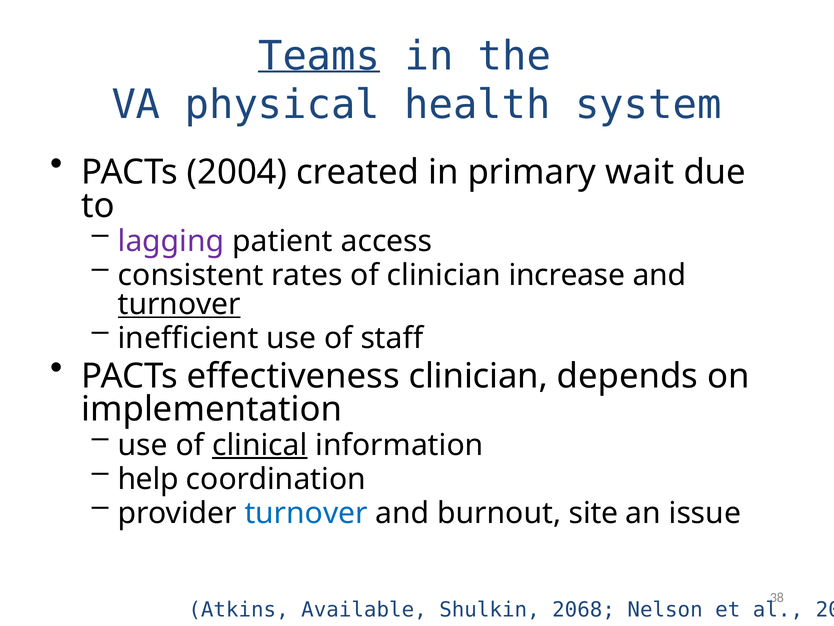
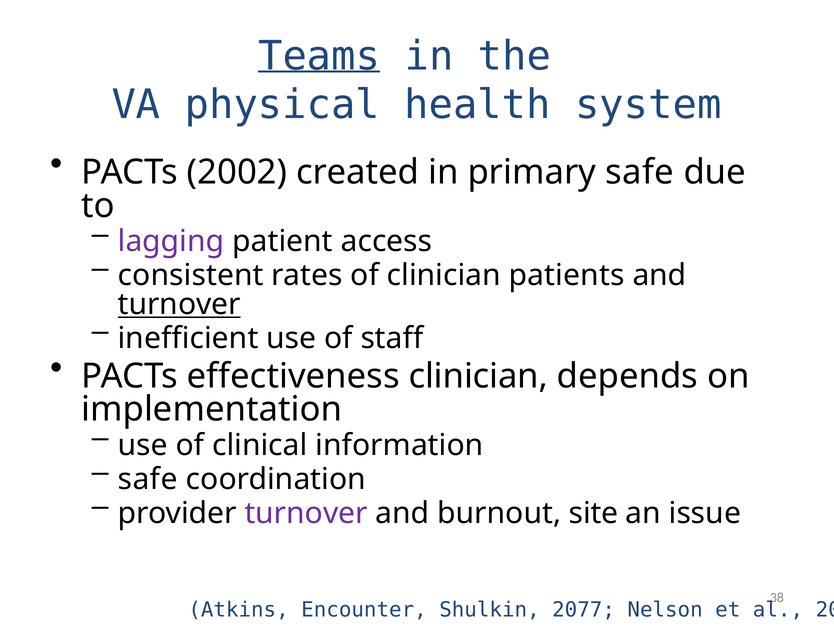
2004: 2004 -> 2002 (237, 172)
primary wait: wait -> safe (640, 172)
increase: increase -> patients (567, 275)
clinical underline: present -> none (260, 445)
help: help -> safe (148, 479)
turnover colour: blue -> purple (306, 513)
Available: Available -> Encounter (364, 609)
2068: 2068 -> 2077 (584, 609)
